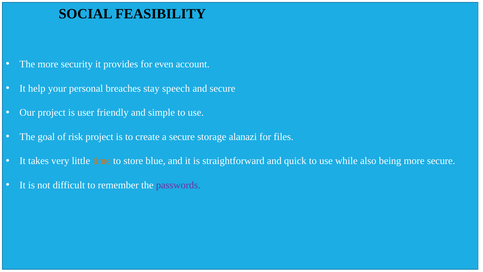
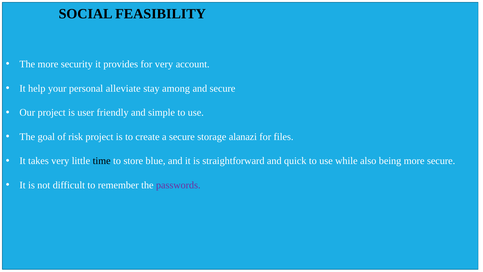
for even: even -> very (164, 64)
breaches: breaches -> alleviate (123, 88)
speech: speech -> among (176, 88)
time colour: orange -> black (102, 161)
